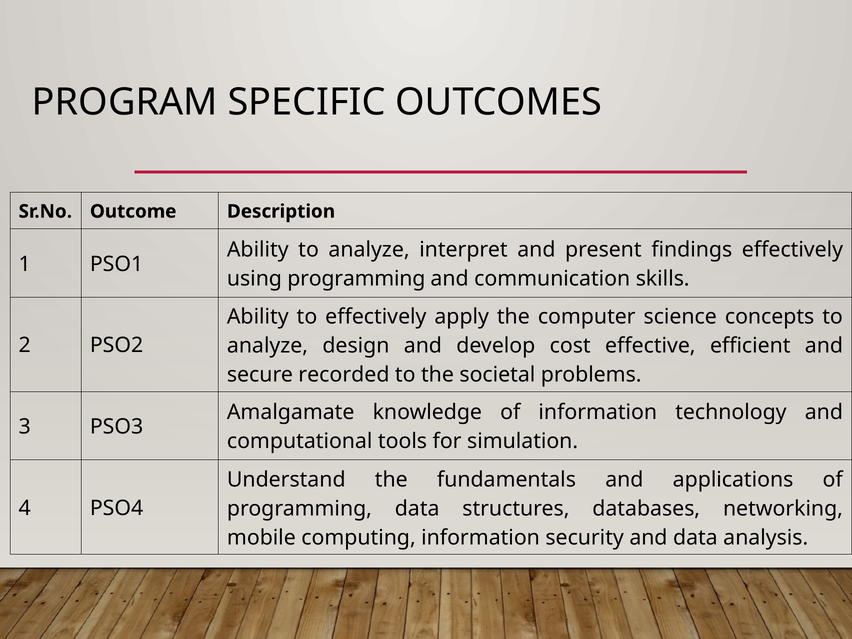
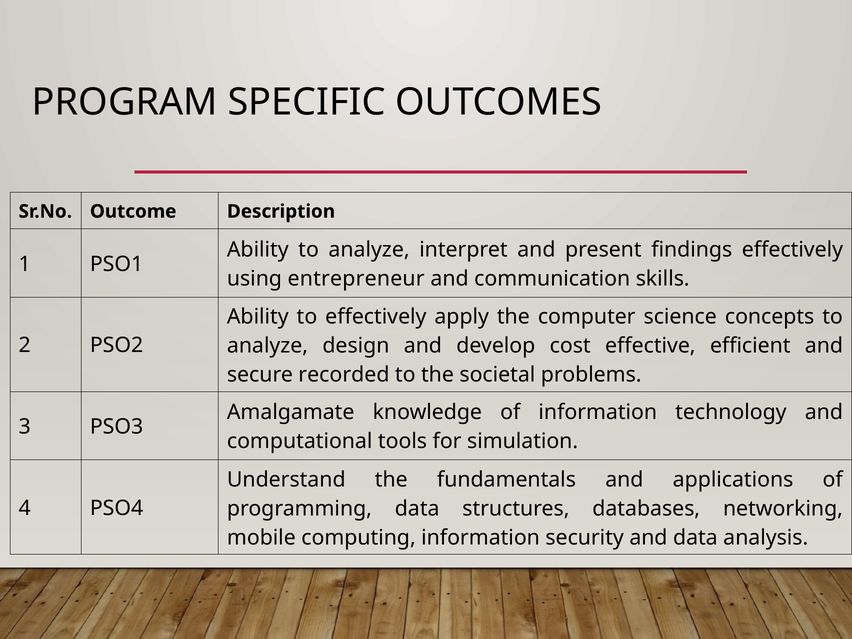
using programming: programming -> entrepreneur (356, 279)
